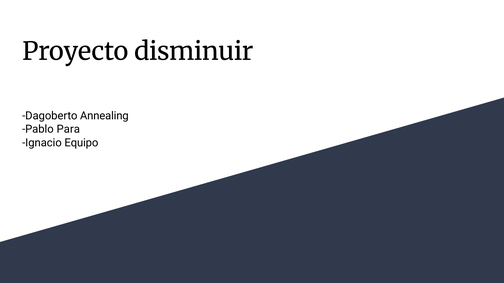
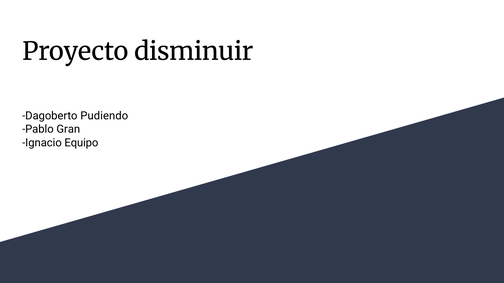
Annealing: Annealing -> Pudiendo (104, 116)
Para: Para -> Gran (68, 130)
